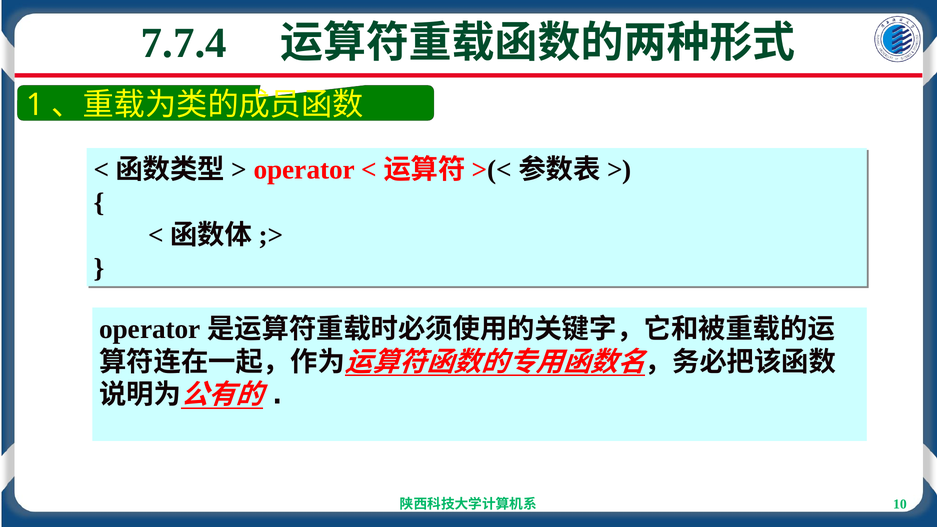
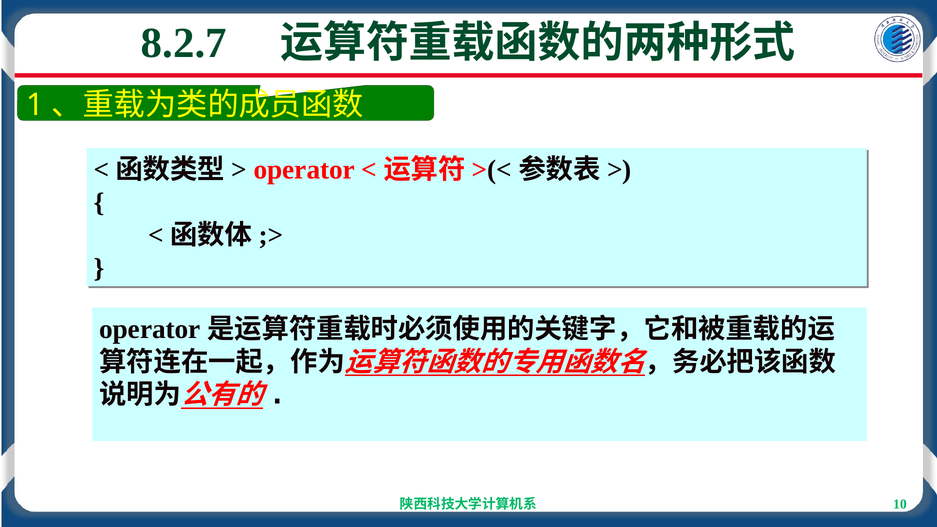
7.7.4: 7.7.4 -> 8.2.7 (184, 43)
